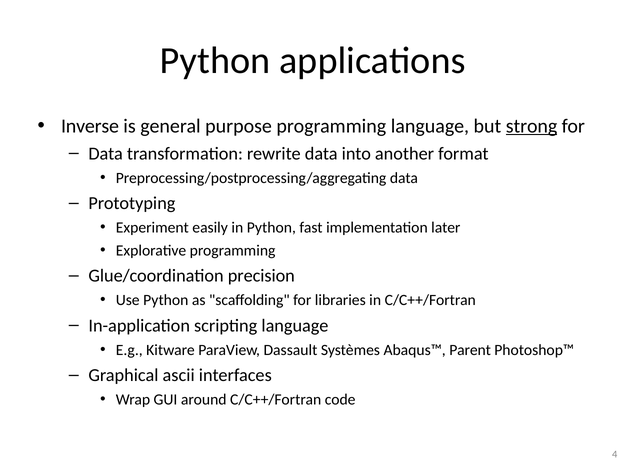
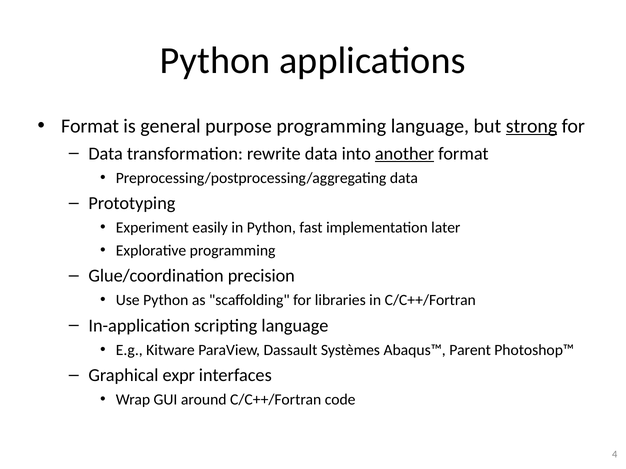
Inverse: Inverse -> Format (90, 126)
another underline: none -> present (405, 154)
ascii: ascii -> expr (179, 376)
